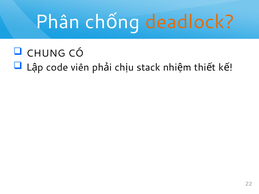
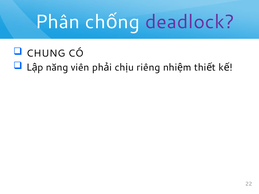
deadlock colour: orange -> purple (190, 22)
code: code -> năng (57, 67)
stack: stack -> riêng (148, 67)
